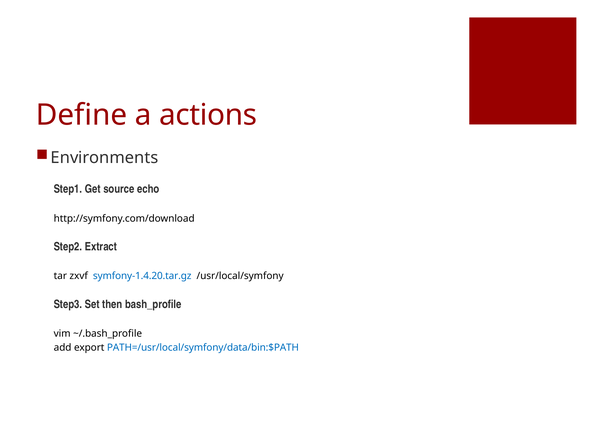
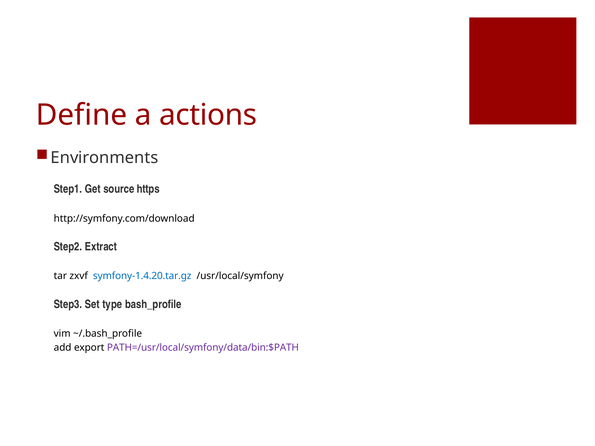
echo: echo -> https (148, 189)
then: then -> type (112, 304)
PATH=/usr/local/symfony/data/bin:$PATH colour: blue -> purple (203, 348)
